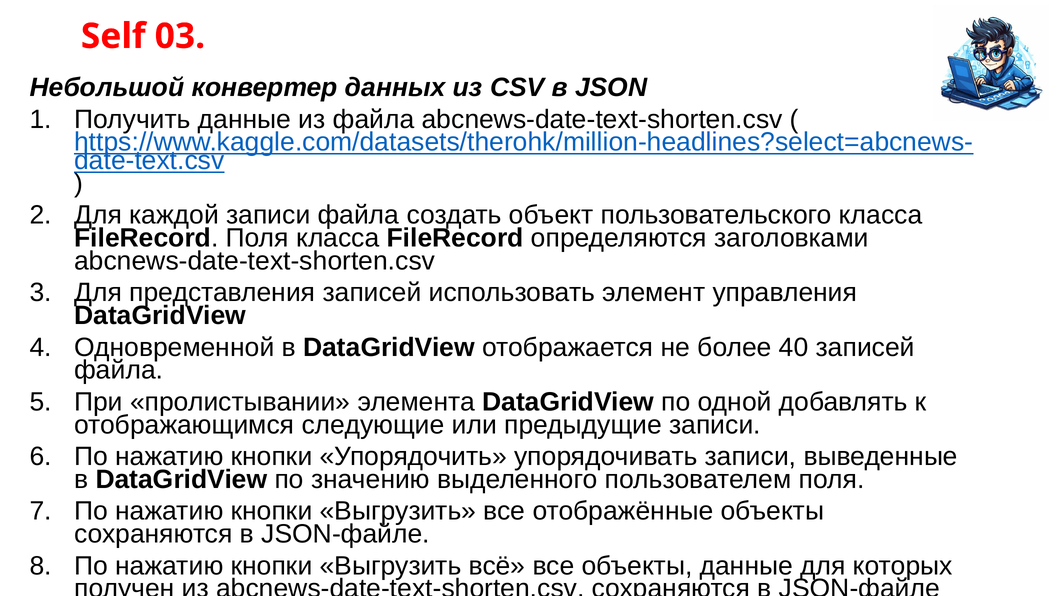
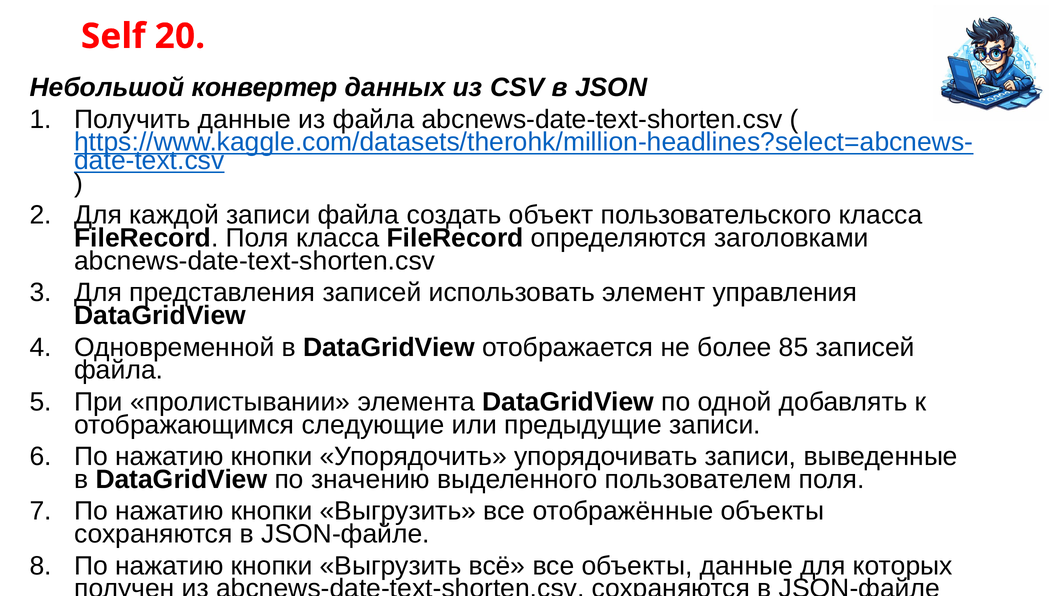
03: 03 -> 20 (180, 36)
40: 40 -> 85 (794, 347)
